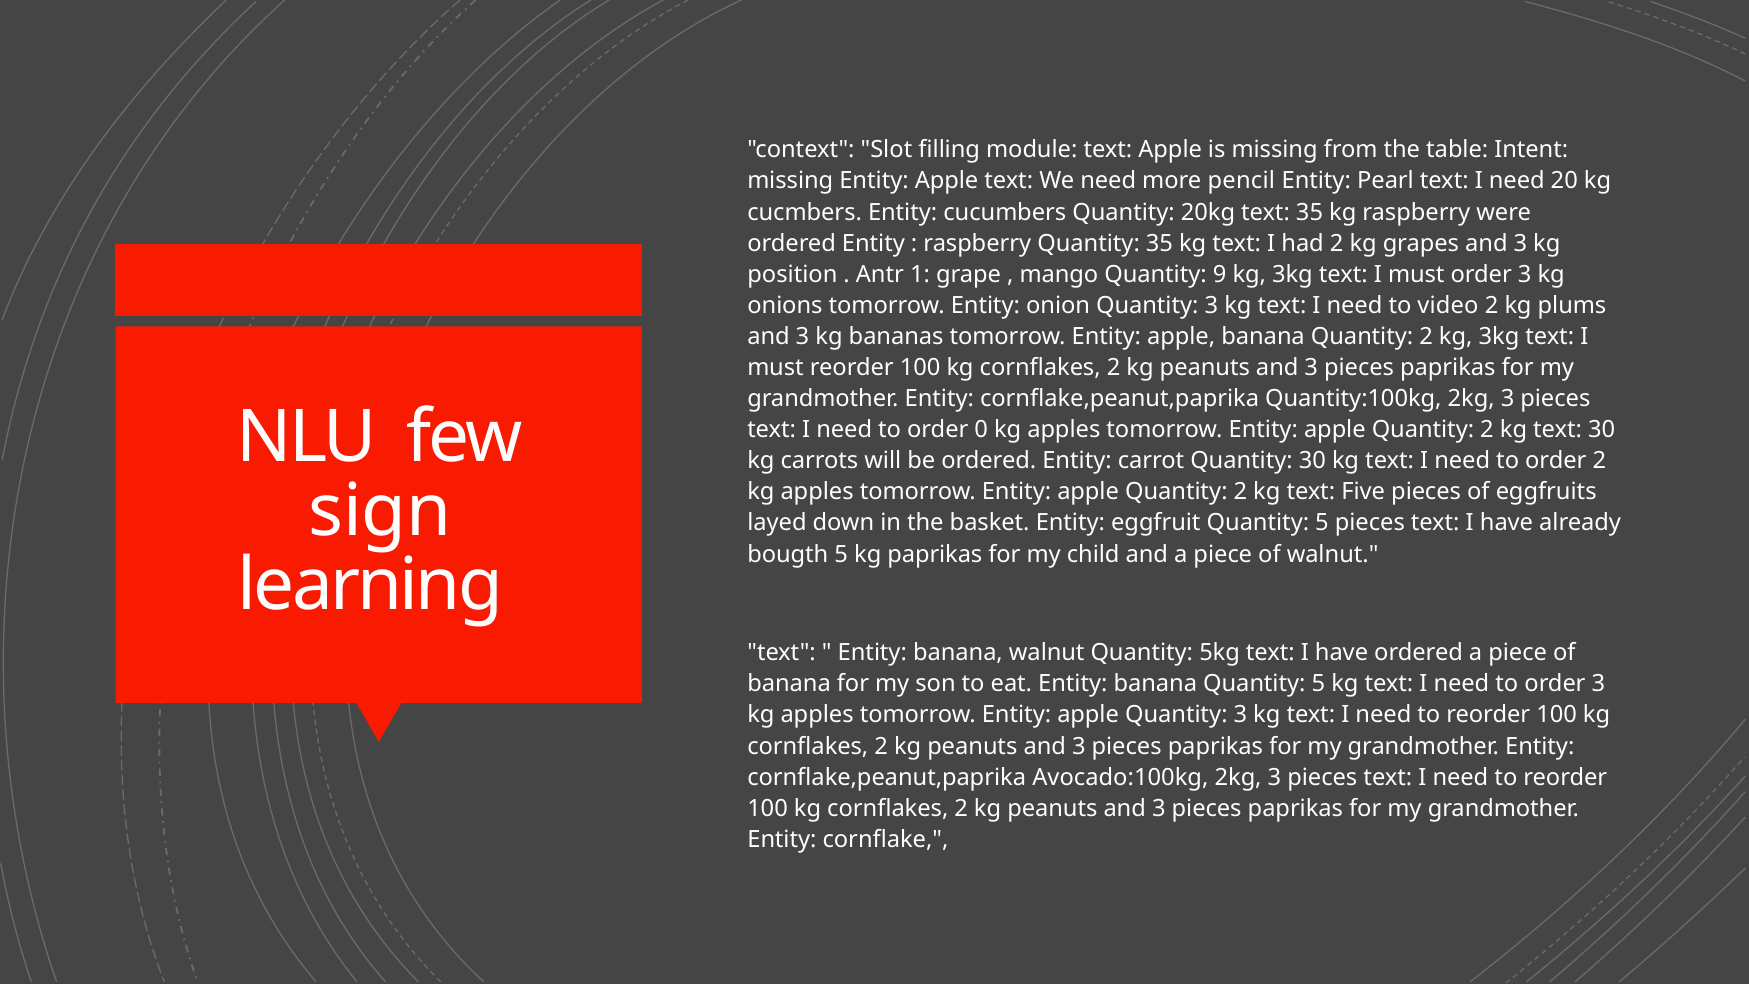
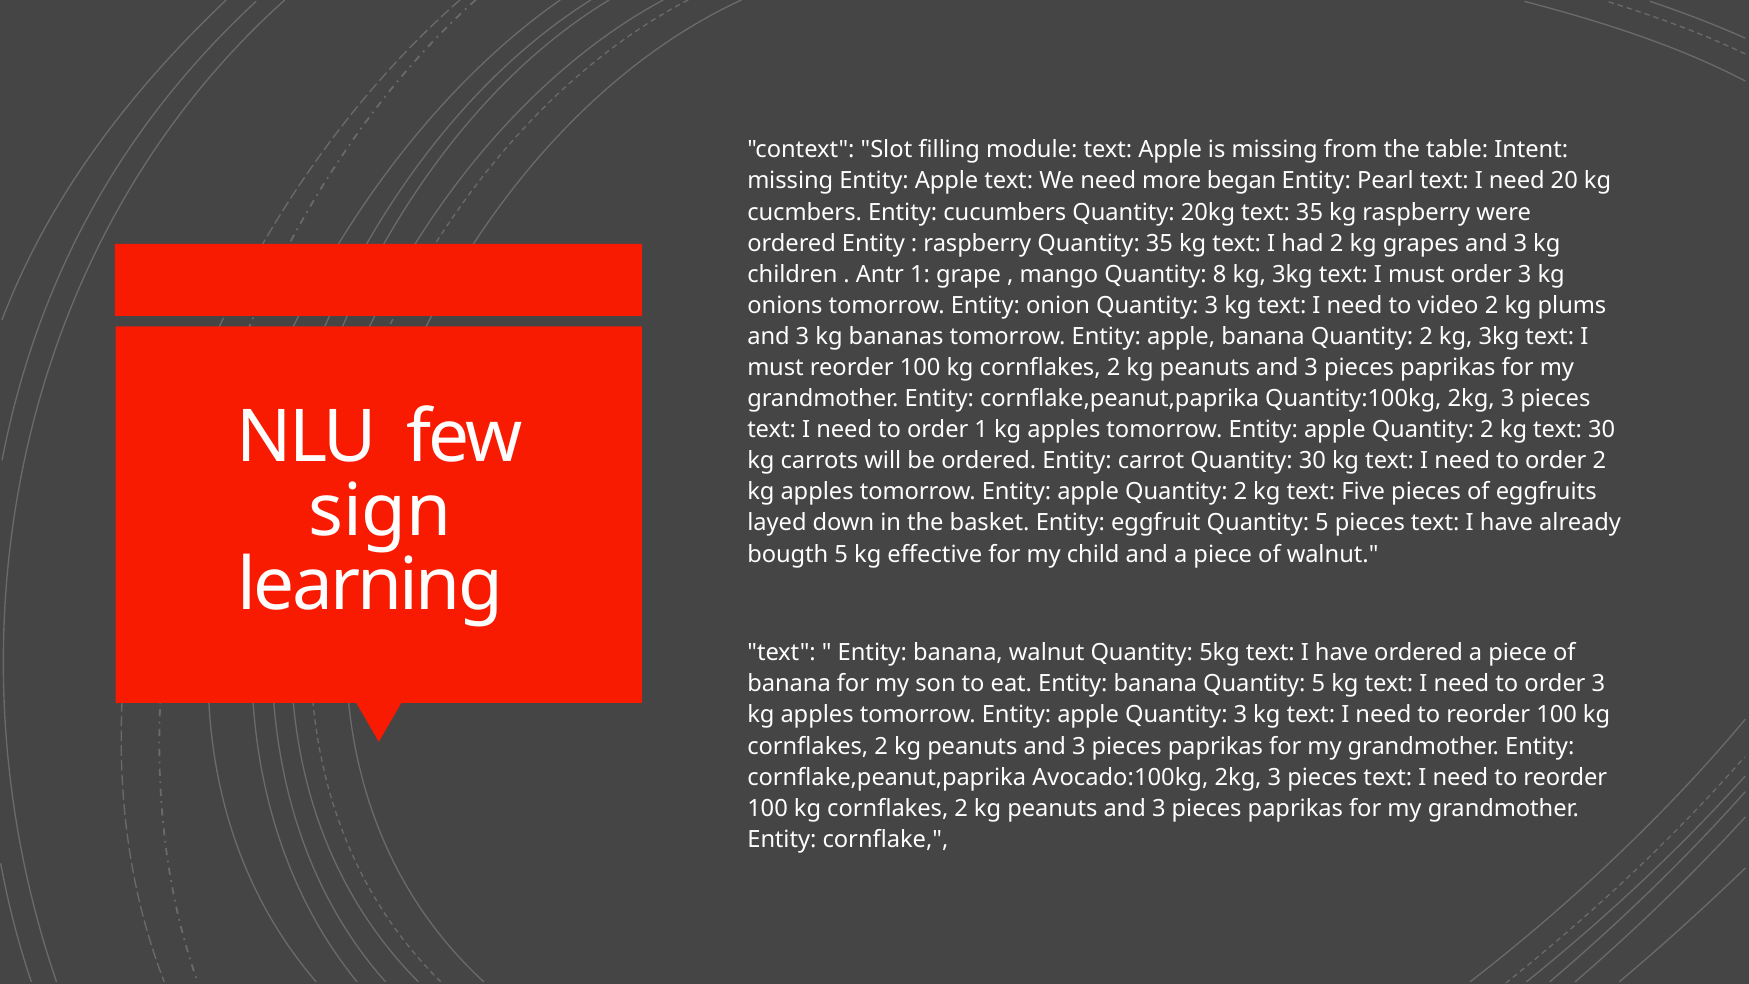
pencil: pencil -> began (1242, 181)
position: position -> children (792, 274)
9: 9 -> 8 (1220, 274)
order 0: 0 -> 1 (981, 430)
kg paprikas: paprikas -> effective (935, 554)
